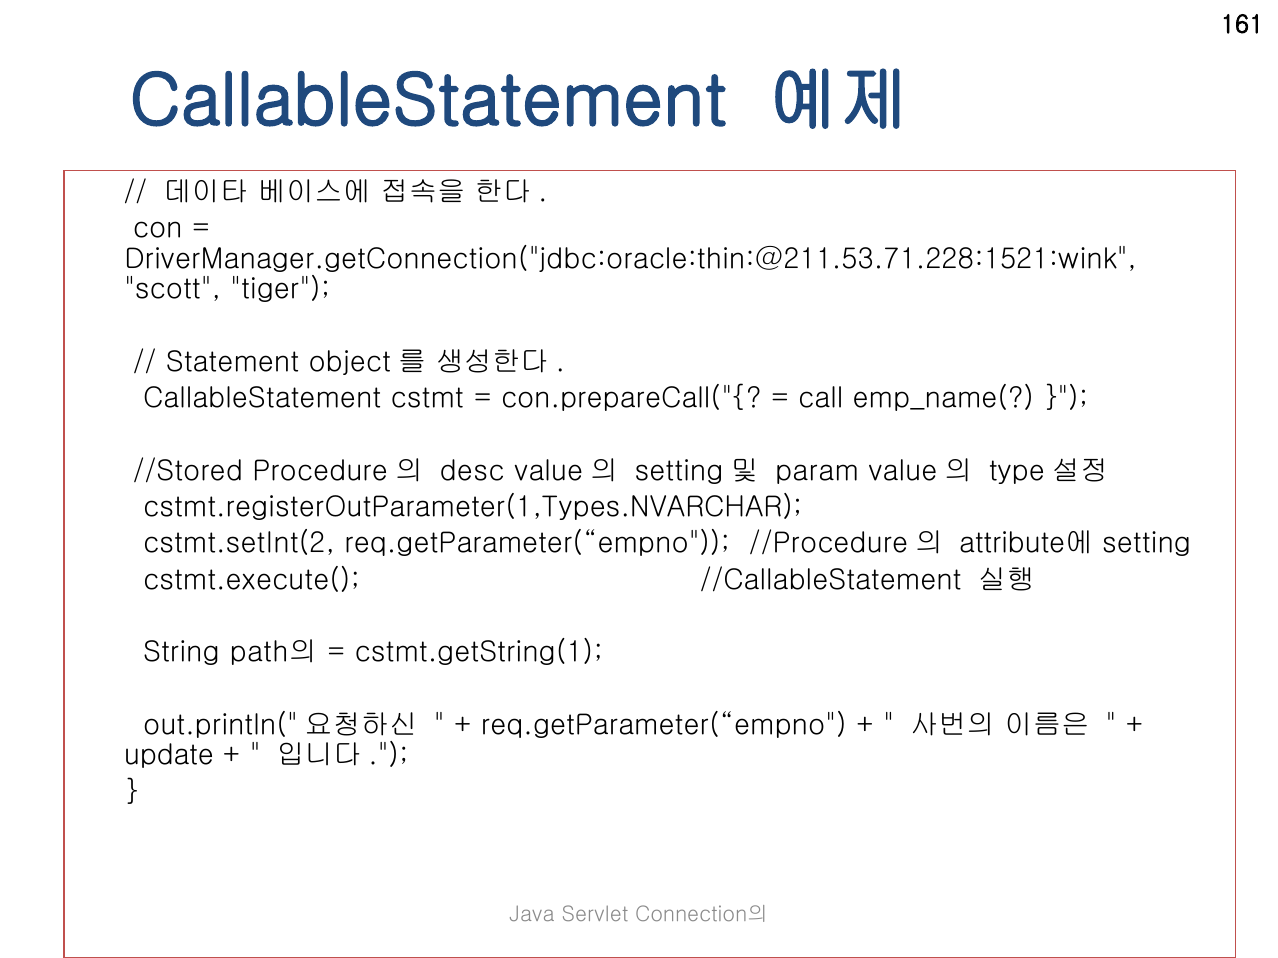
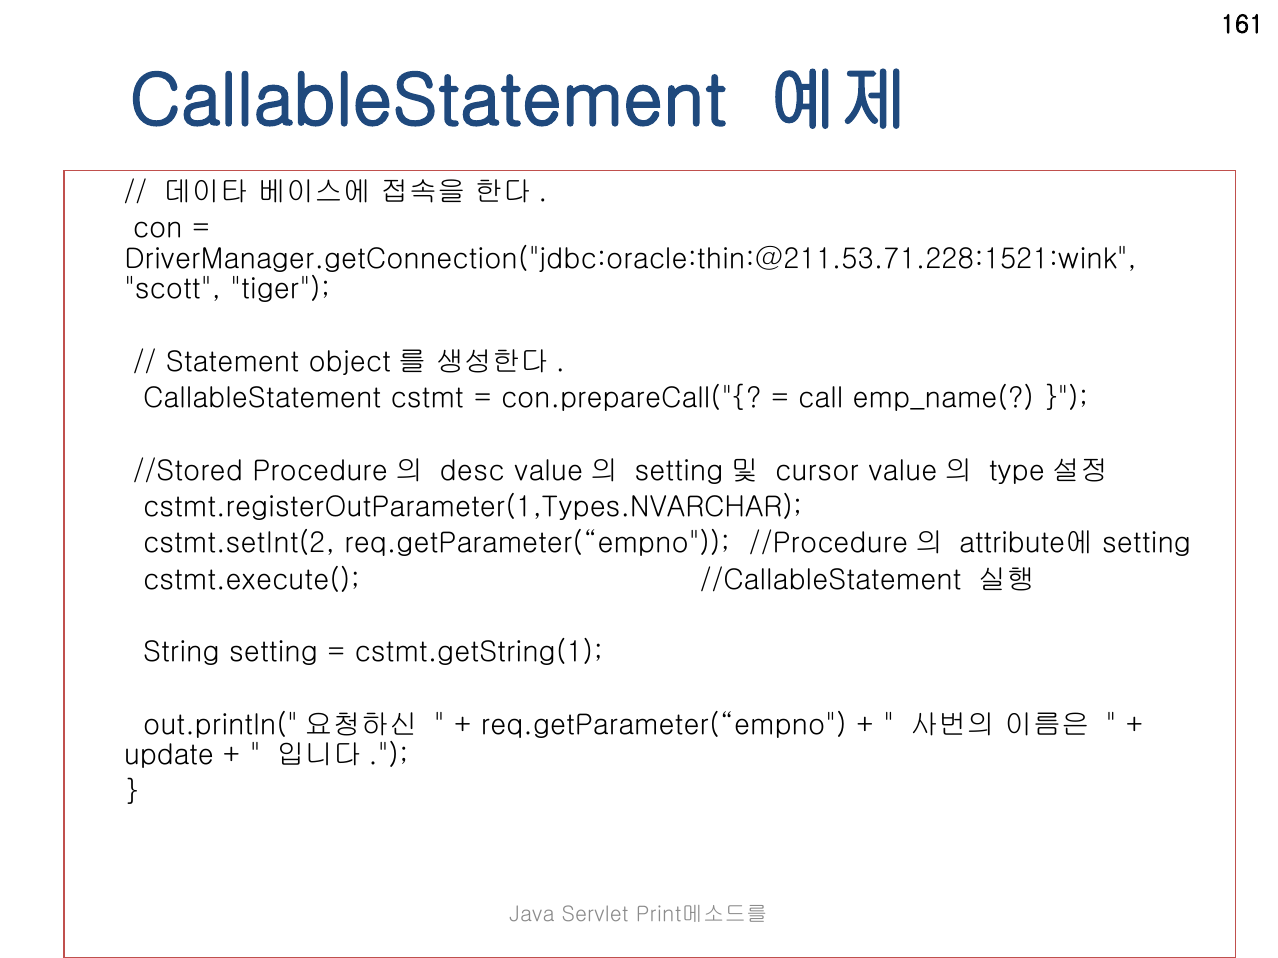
param: param -> cursor (817, 471)
String path의: path의 -> setting (274, 653)
Connection의: Connection의 -> Print메소드를 (702, 915)
